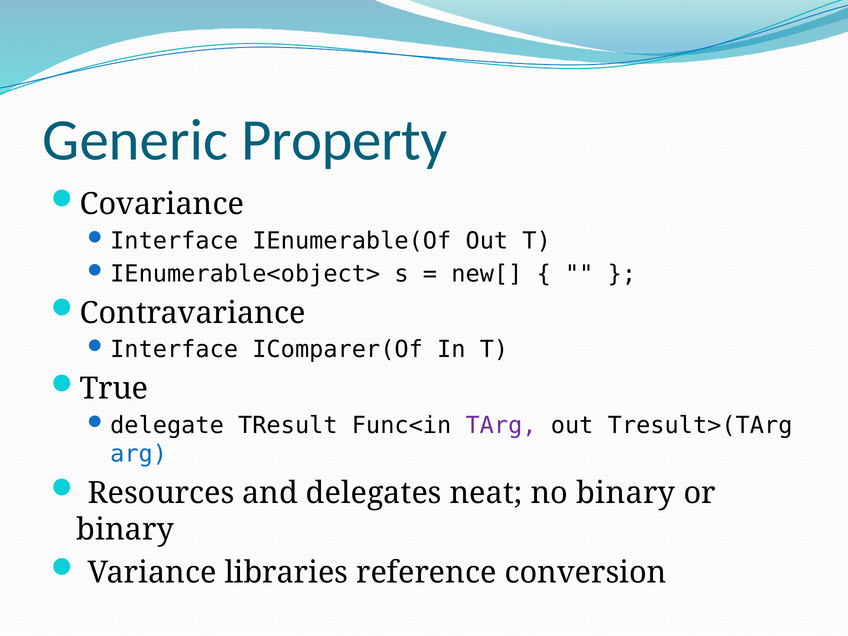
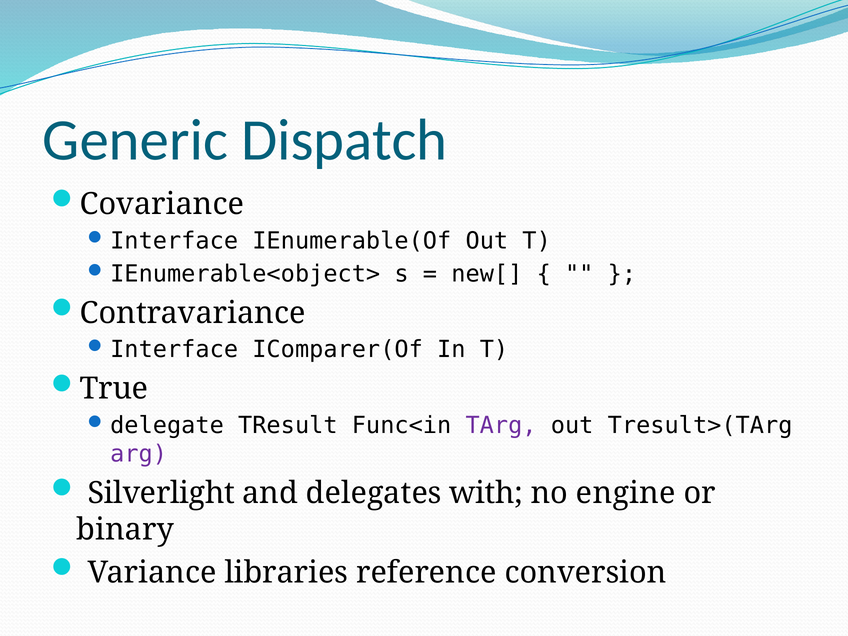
Property: Property -> Dispatch (344, 140)
arg colour: blue -> purple (139, 454)
Resources: Resources -> Silverlight (161, 493)
neat: neat -> with (486, 493)
no binary: binary -> engine (626, 493)
